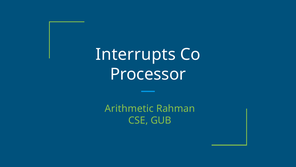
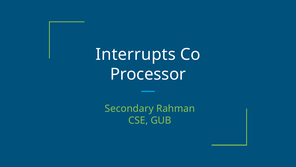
Arithmetic: Arithmetic -> Secondary (129, 108)
